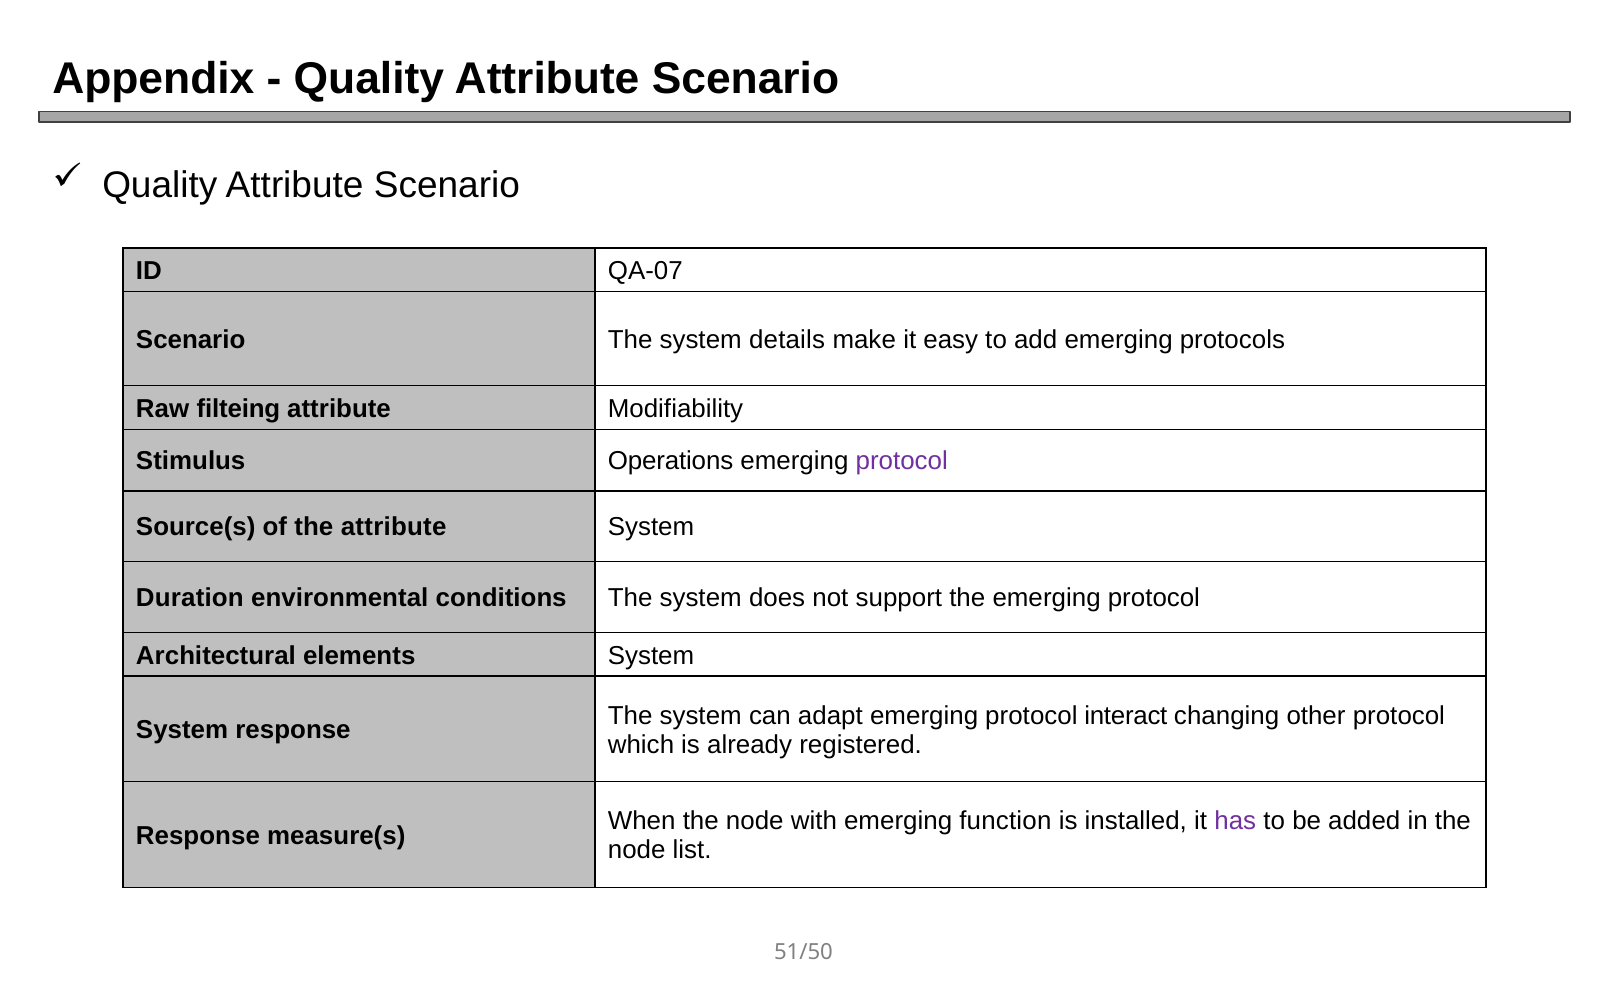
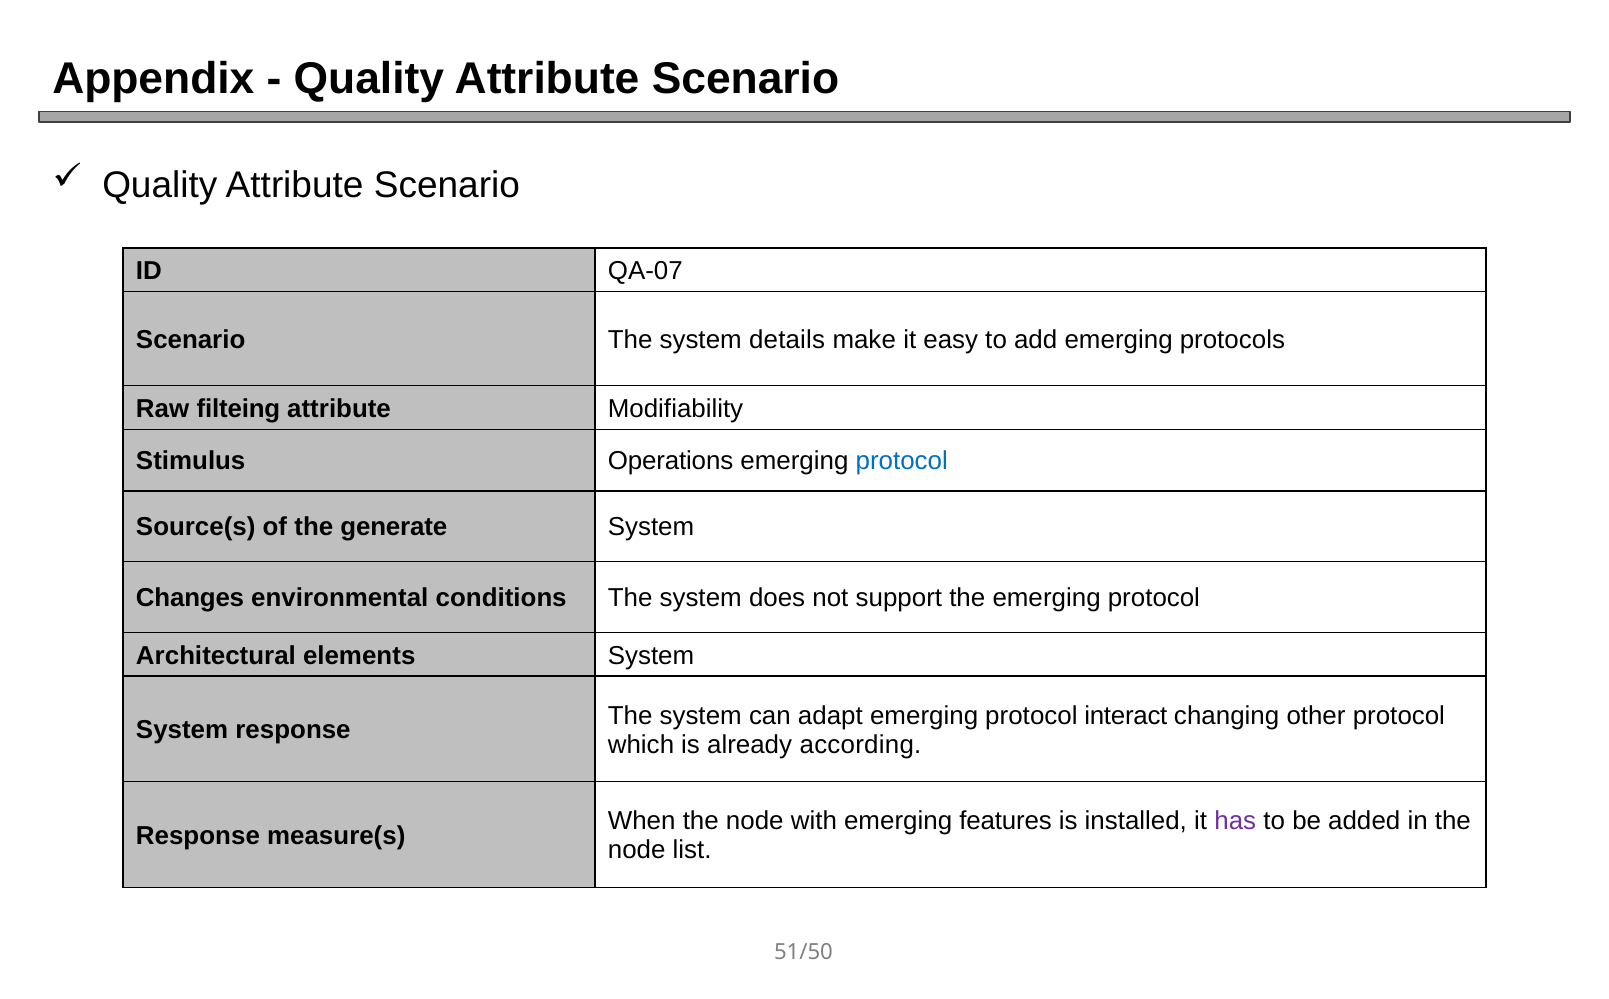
protocol colour: purple -> blue (902, 461)
the attribute: attribute -> generate (394, 527)
Duration: Duration -> Changes (190, 598)
registered: registered -> according (860, 744)
function: function -> features (1006, 821)
